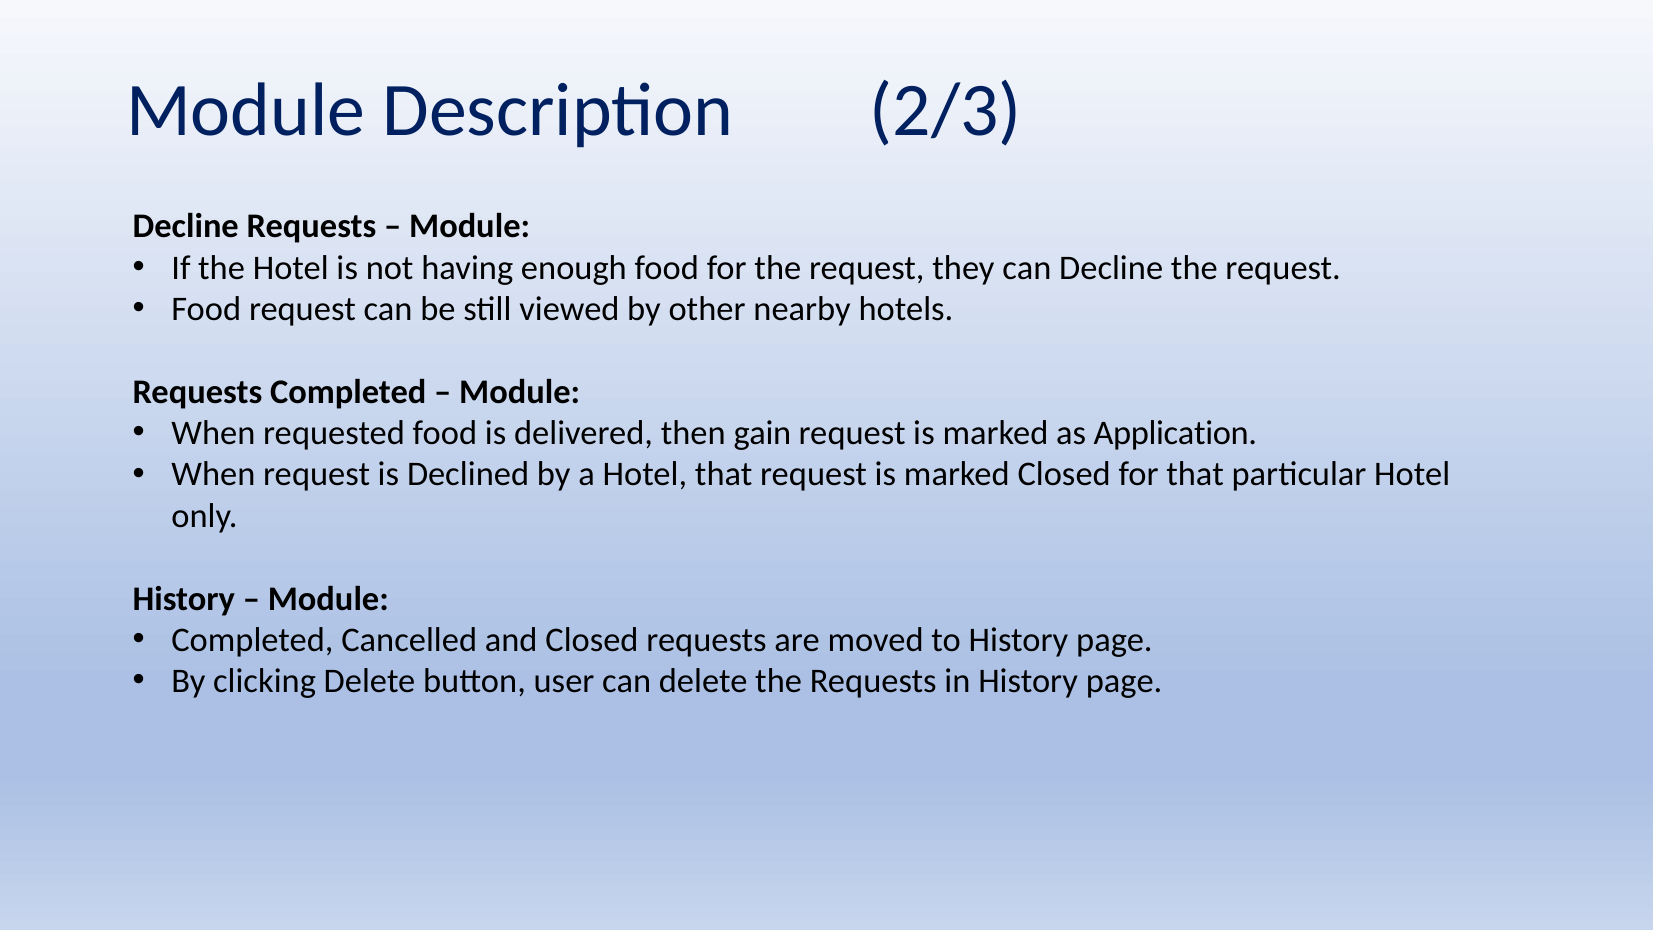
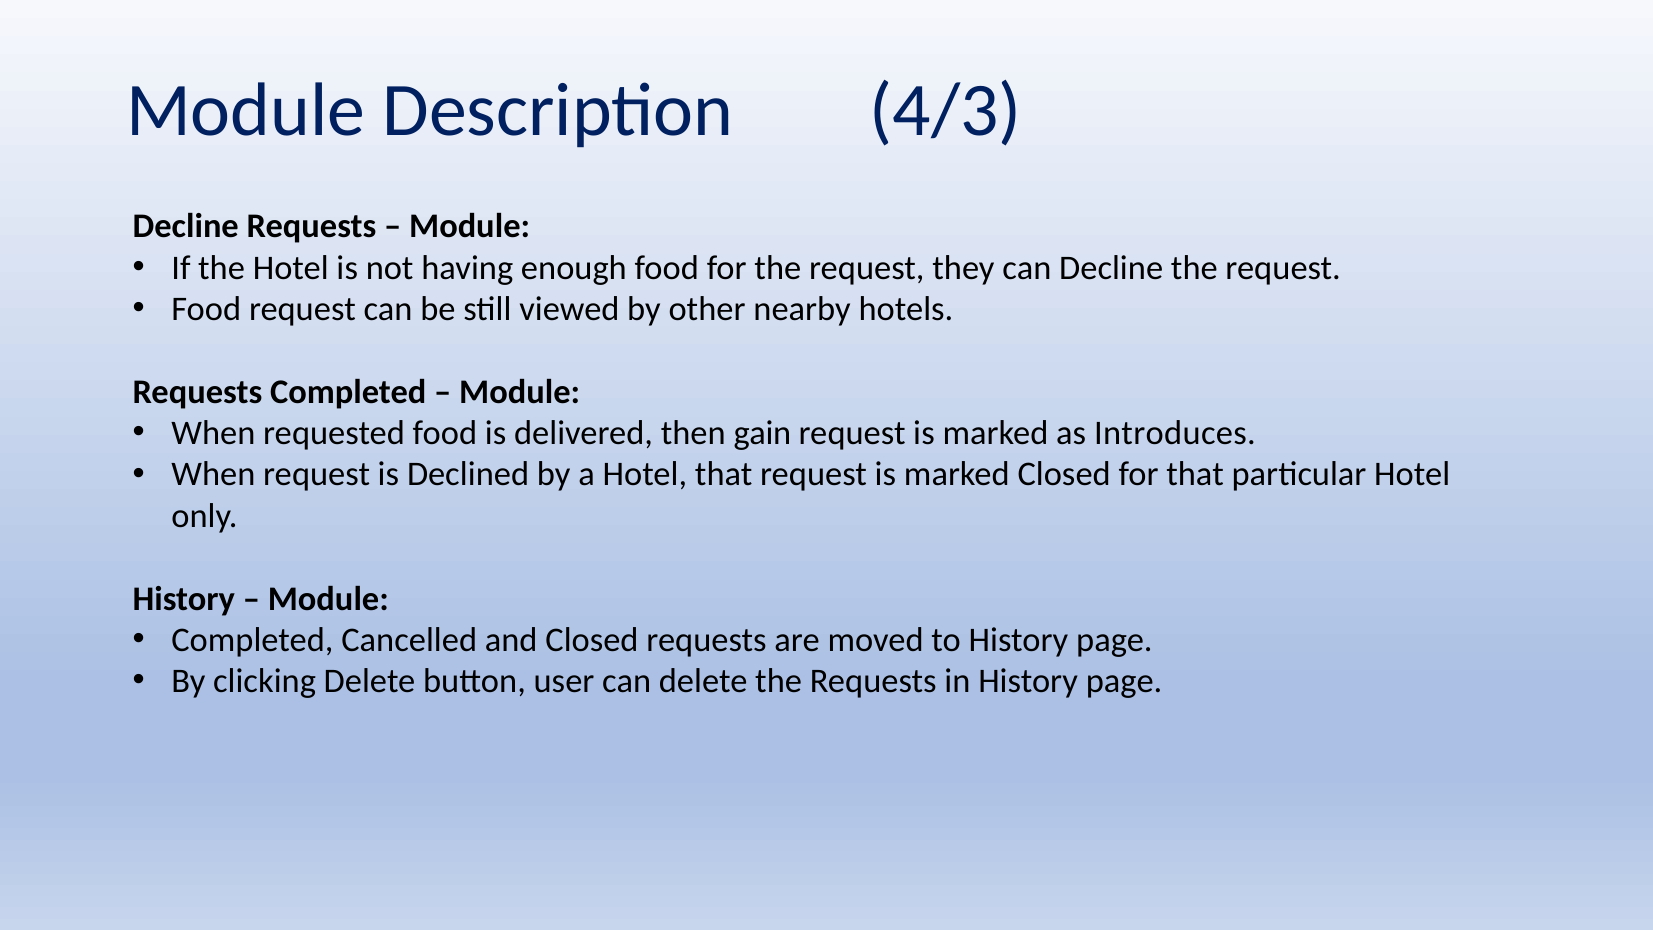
2/3: 2/3 -> 4/3 (946, 110)
Application: Application -> Introduces (1175, 433)
